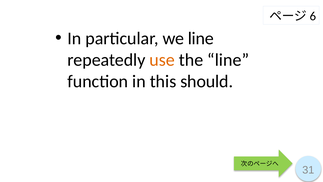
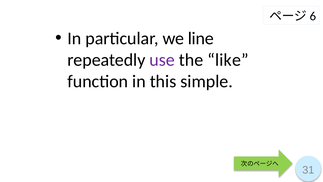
use colour: orange -> purple (162, 60)
the line: line -> like (228, 60)
should: should -> simple (207, 81)
